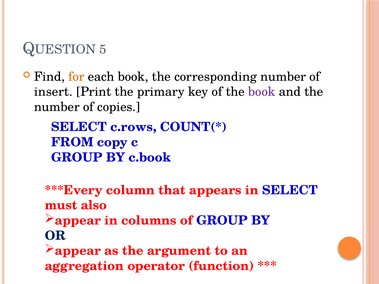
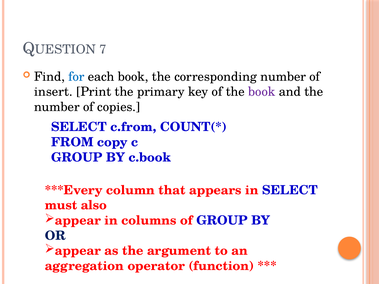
5: 5 -> 7 (103, 50)
for colour: orange -> blue (76, 77)
c.rows: c.rows -> c.from (133, 127)
